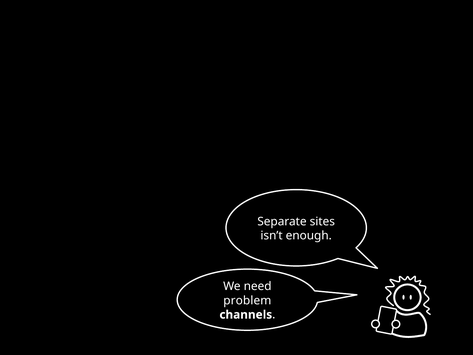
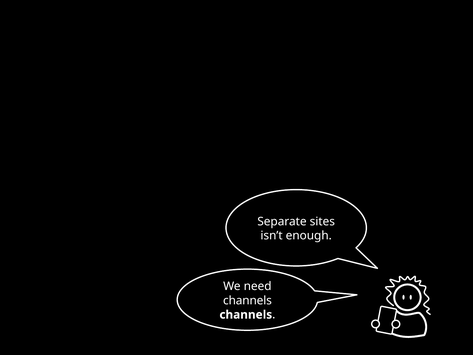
problem: problem -> channels (247, 300)
